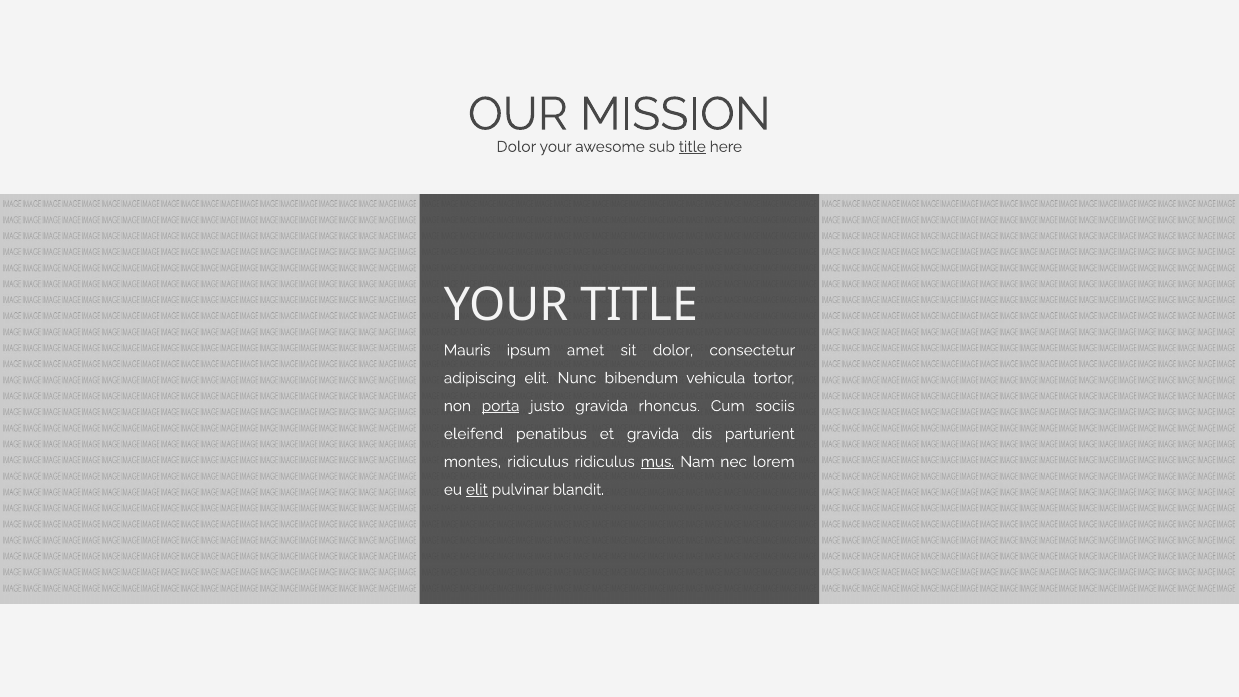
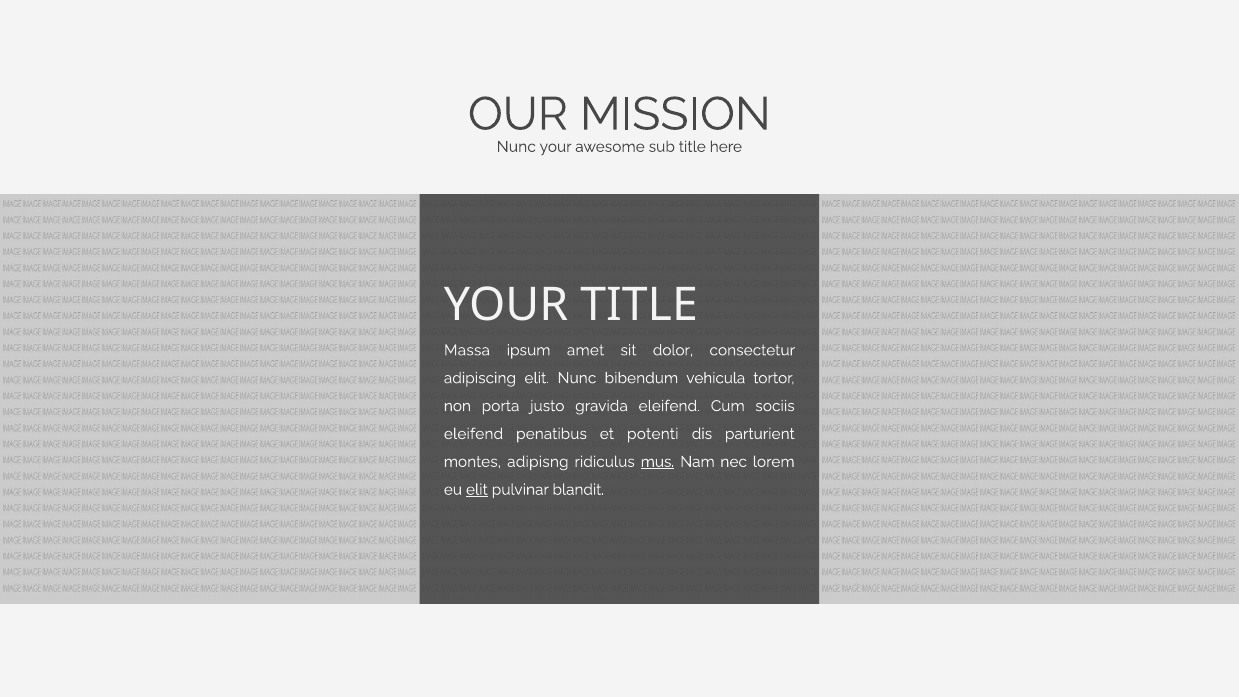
Dolor: Dolor -> Nunc (516, 147)
title underline: present -> none (692, 147)
Mauris: Mauris -> Massa (467, 350)
porta underline: present -> none (501, 406)
gravida rhoncus: rhoncus -> eleifend (669, 406)
et gravida: gravida -> potenti (653, 434)
montes ridiculus: ridiculus -> adipisng (538, 462)
